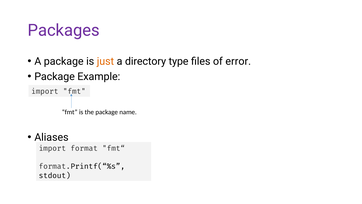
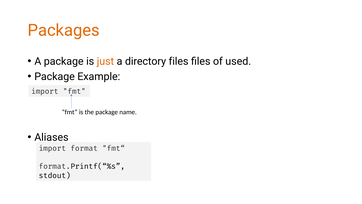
Packages colour: purple -> orange (64, 30)
directory type: type -> files (179, 61)
error: error -> used (238, 61)
